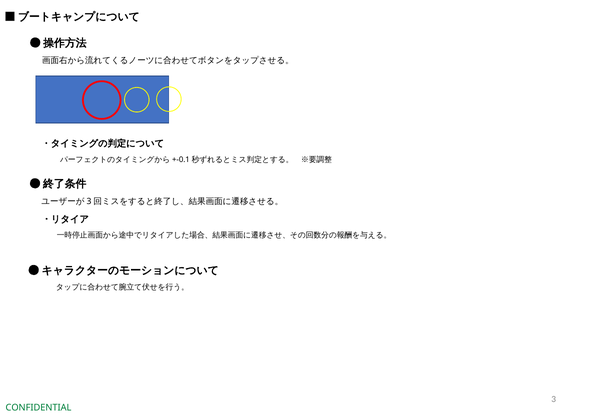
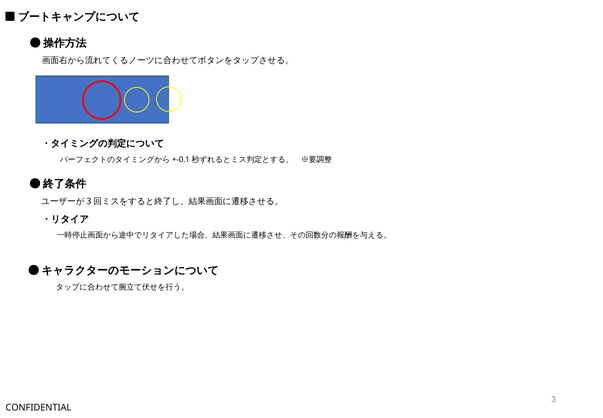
CONFIDENTIAL colour: green -> black (39, 407)
